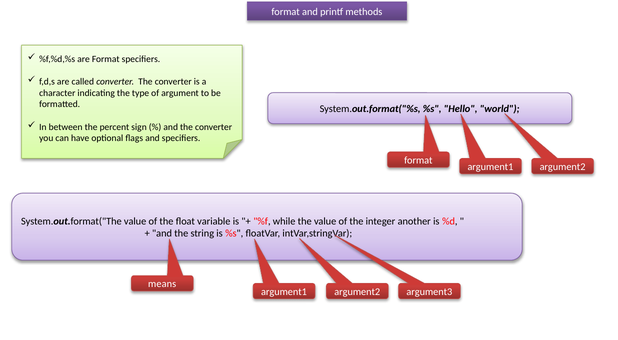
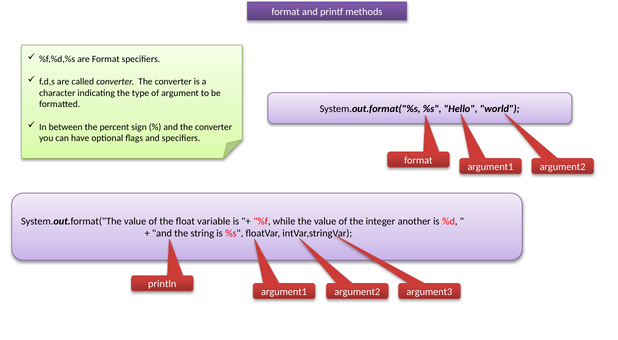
means: means -> println (162, 284)
